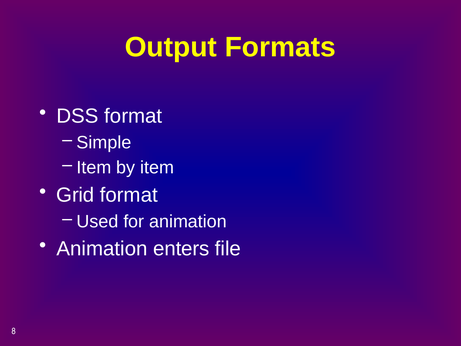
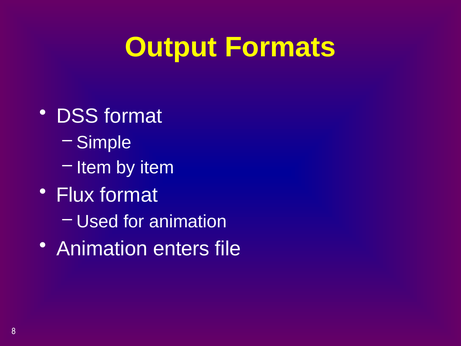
Grid: Grid -> Flux (75, 195)
